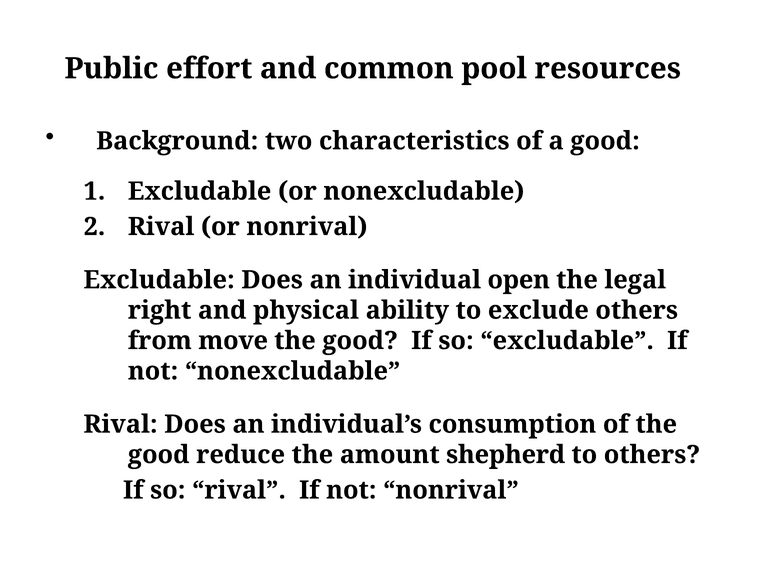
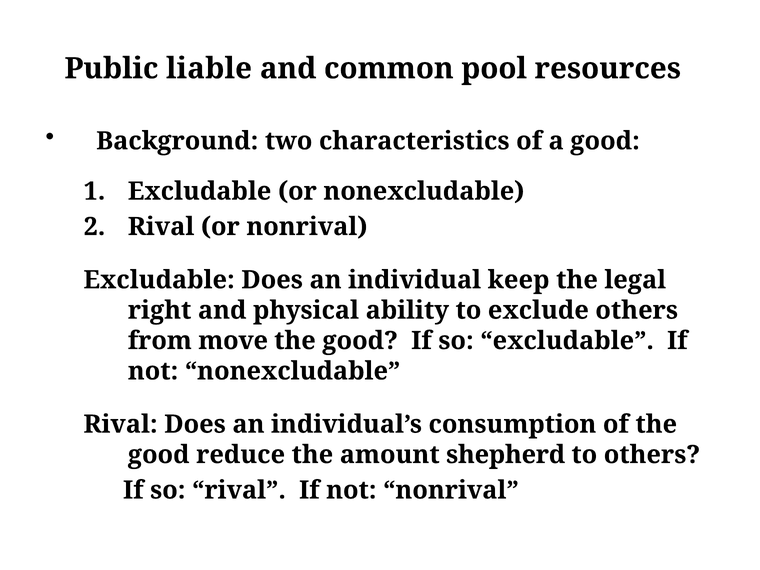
effort: effort -> liable (209, 69)
open: open -> keep (519, 280)
